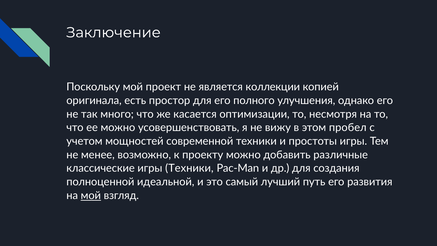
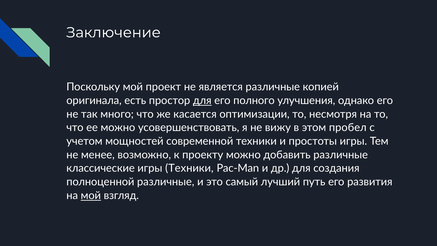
является коллекции: коллекции -> различные (273, 87)
для underline: none -> present (202, 100)
полноценной идеальной: идеальной -> различные (166, 182)
